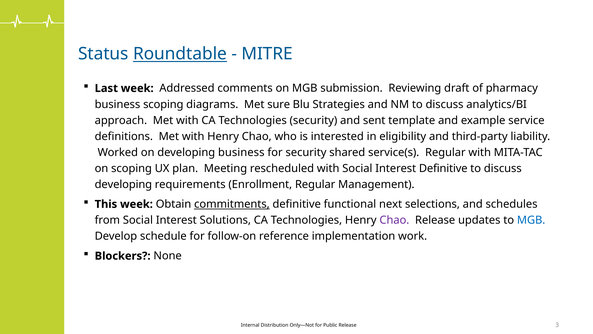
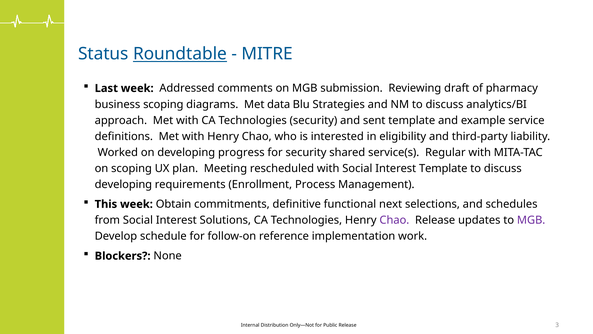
sure: sure -> data (279, 104)
developing business: business -> progress (241, 152)
Interest Definitive: Definitive -> Template (443, 168)
Enrollment Regular: Regular -> Process (315, 184)
commitments underline: present -> none (232, 204)
MGB colour: blue -> purple (531, 220)
